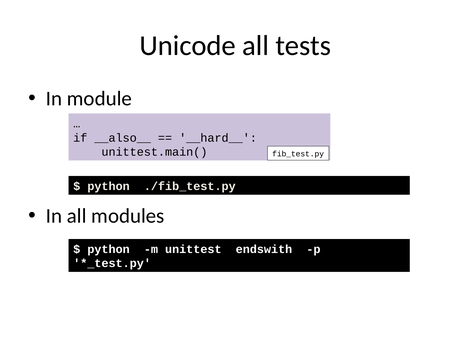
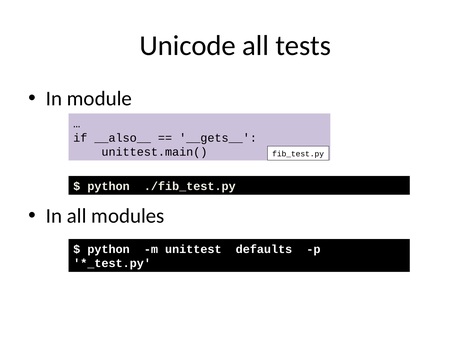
__hard__: __hard__ -> __gets__ (218, 138)
endswith: endswith -> defaults (264, 249)
